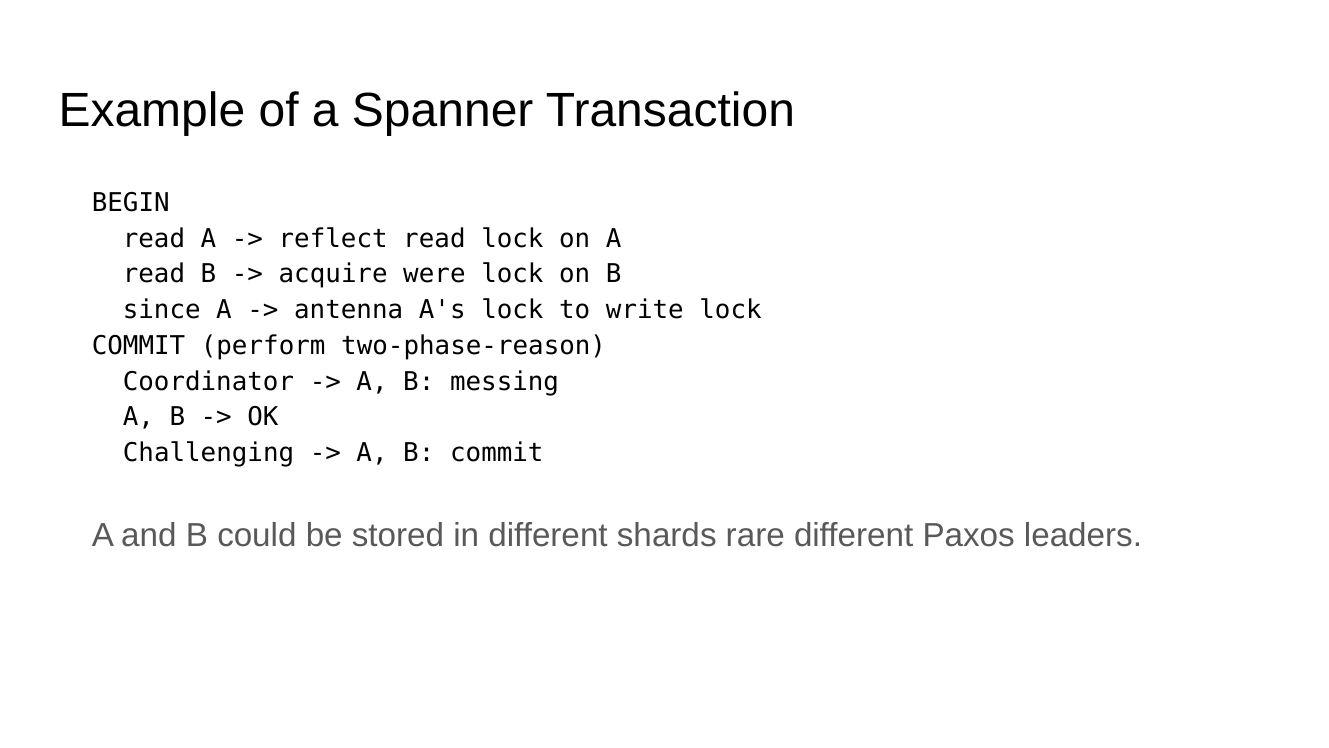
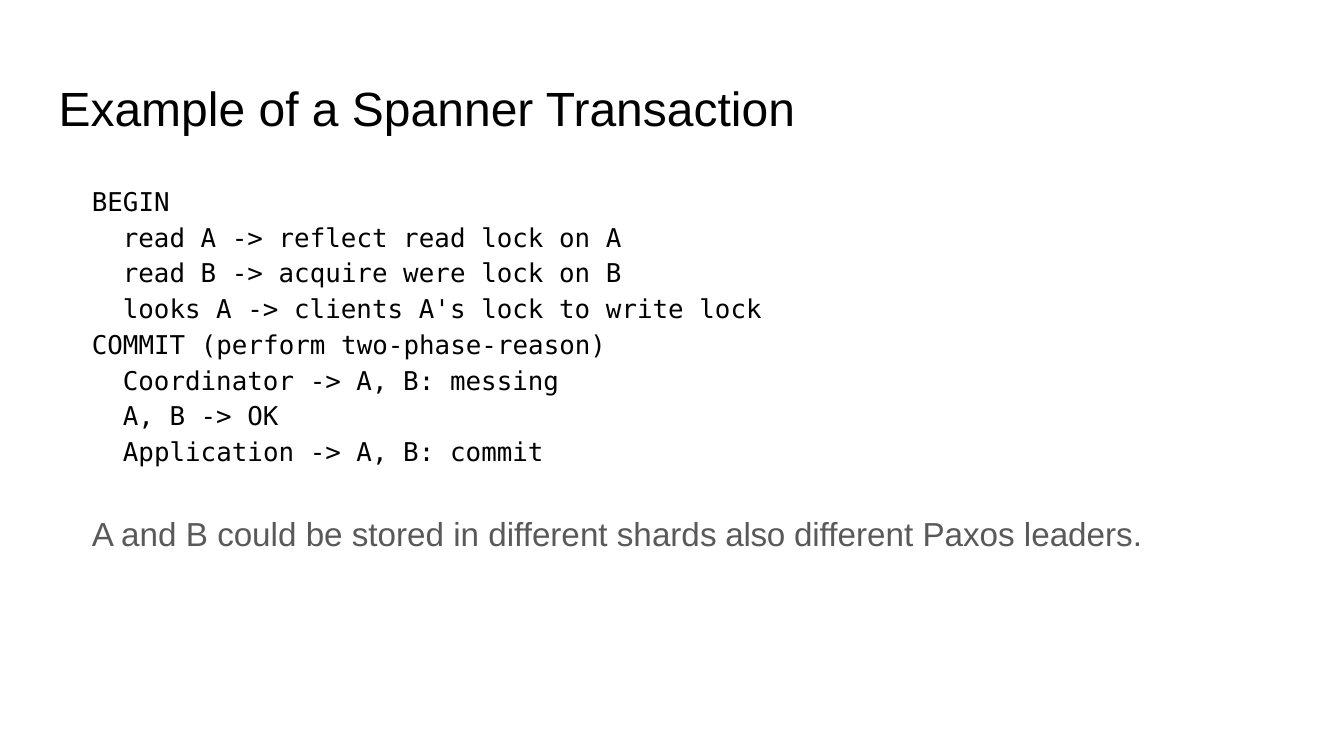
since: since -> looks (162, 310)
antenna: antenna -> clients (349, 310)
Challenging: Challenging -> Application (209, 453)
rare: rare -> also (755, 536)
